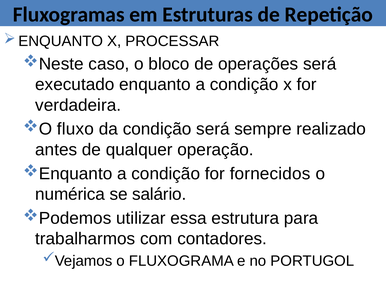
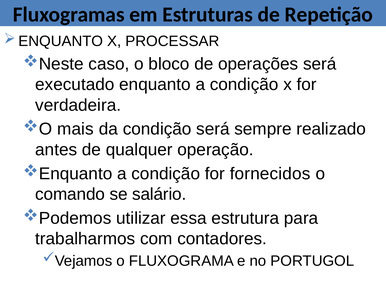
fluxo: fluxo -> mais (75, 129)
numérica: numérica -> comando (70, 195)
